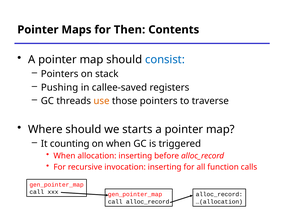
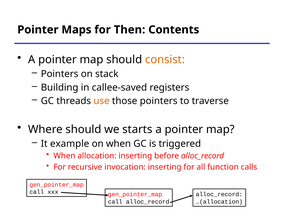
consist colour: blue -> orange (165, 60)
Pushing: Pushing -> Building (60, 87)
counting: counting -> example (70, 144)
